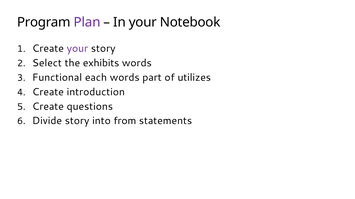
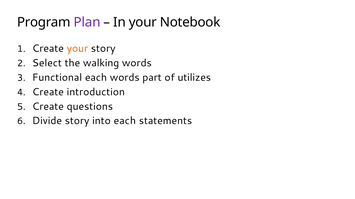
your colour: purple -> orange (77, 49)
exhibits: exhibits -> walking (101, 63)
into from: from -> each (125, 121)
